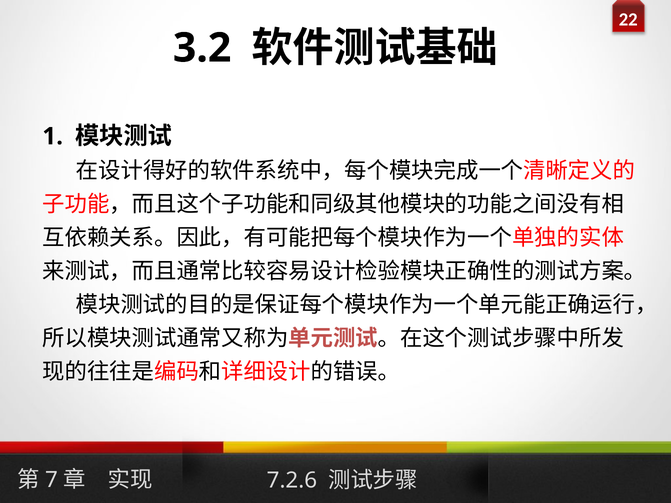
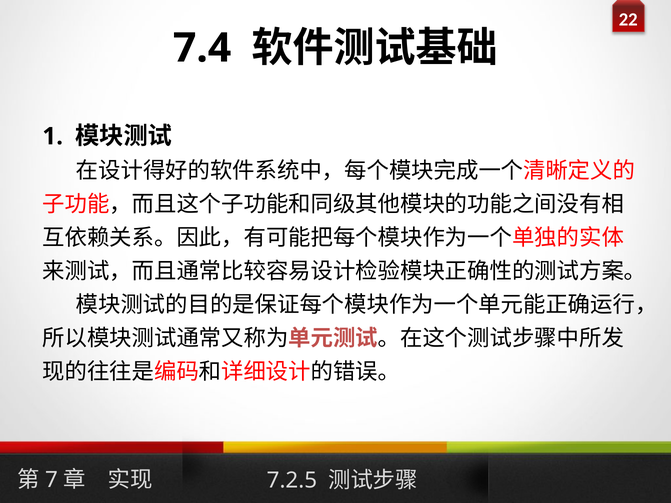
3.2: 3.2 -> 7.4 (202, 48)
7.2.6: 7.2.6 -> 7.2.5 (292, 481)
